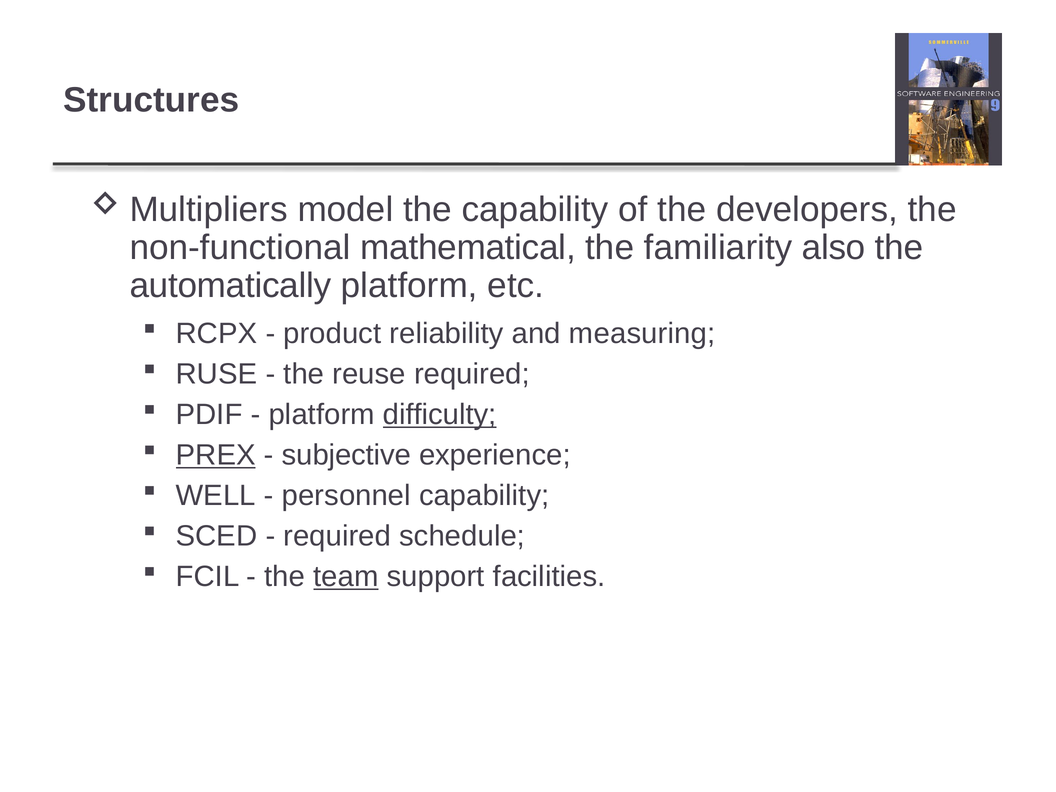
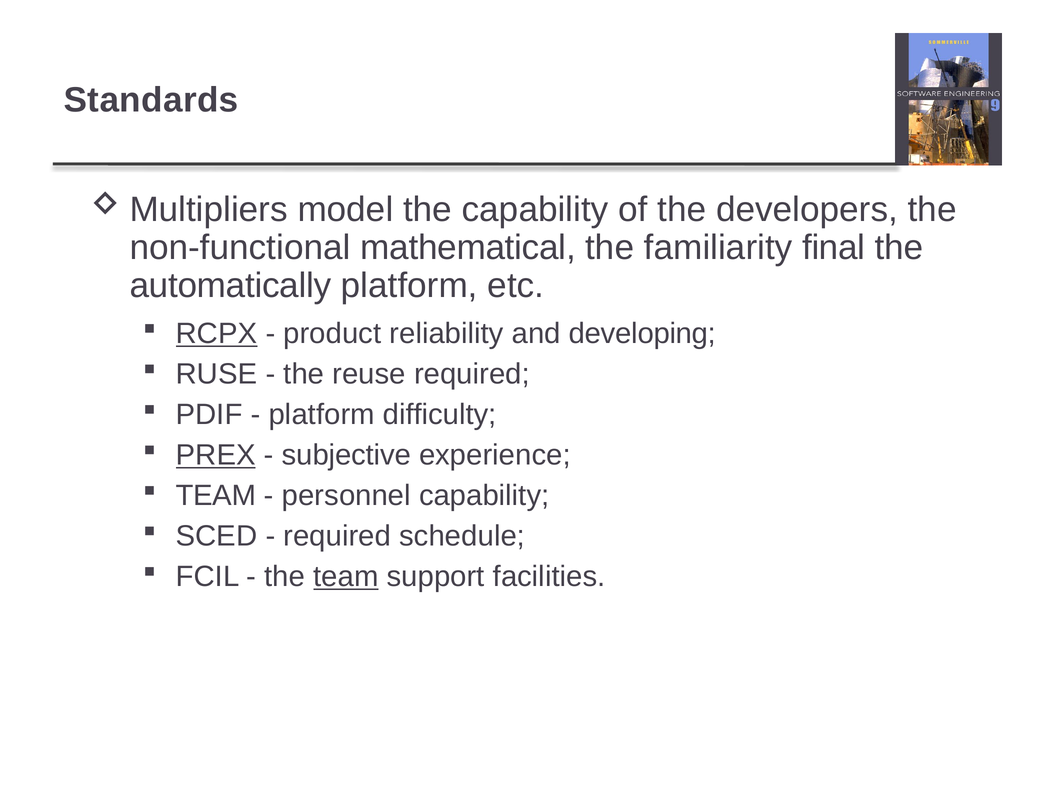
Structures: Structures -> Standards (151, 100)
also: also -> final (834, 248)
RCPX underline: none -> present (217, 334)
measuring: measuring -> developing (642, 334)
difficulty underline: present -> none (440, 415)
WELL: WELL -> TEAM (216, 496)
